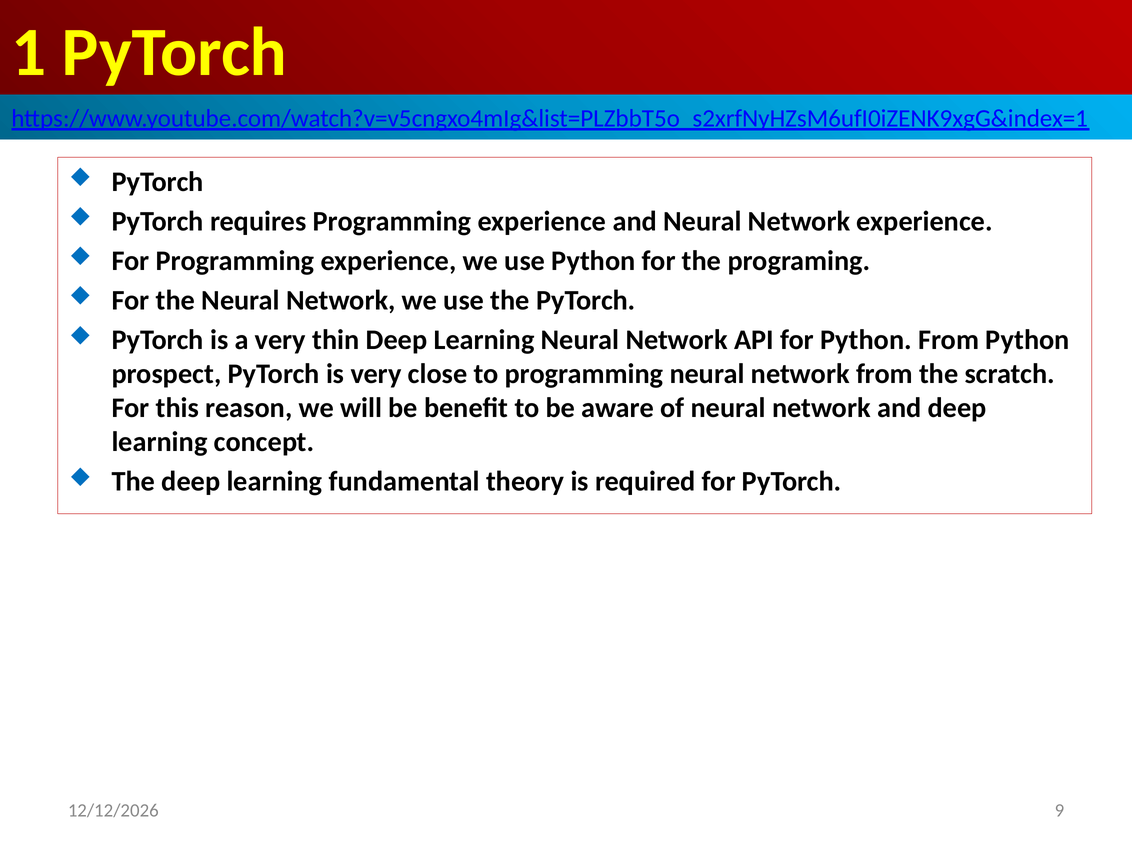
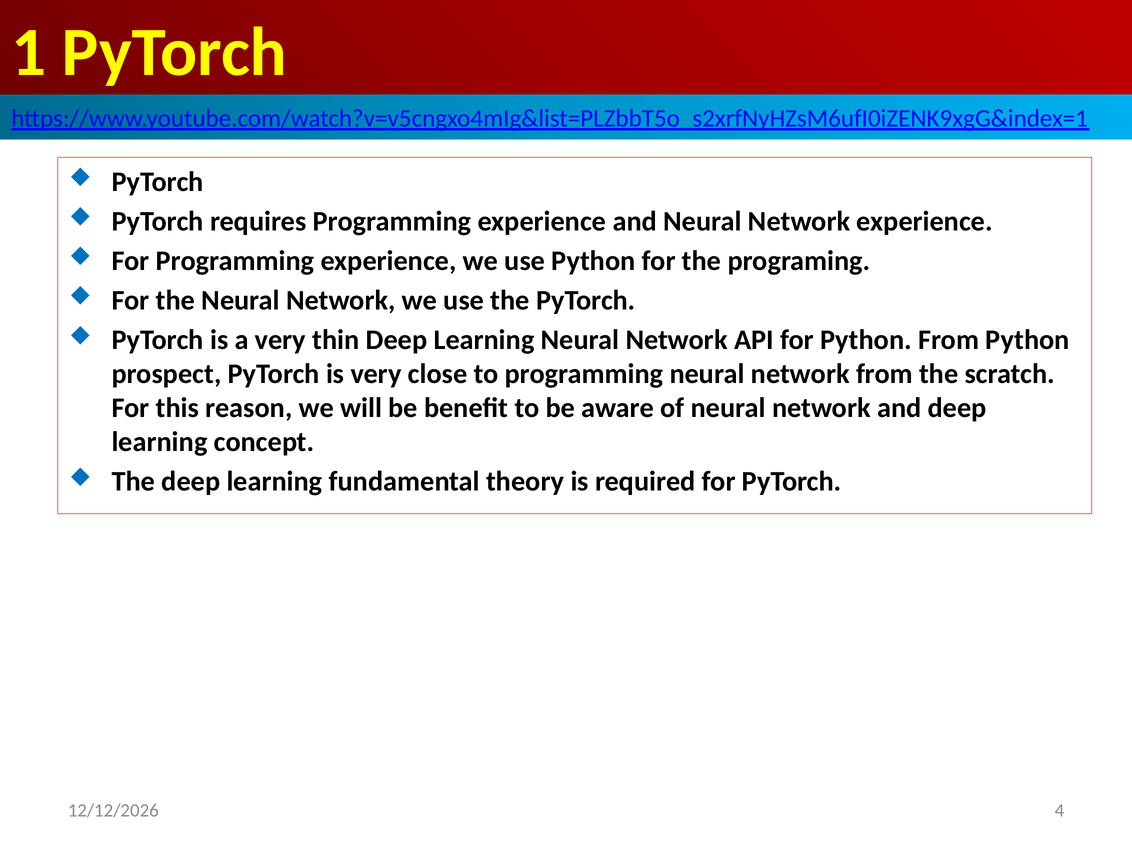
9: 9 -> 4 (1059, 811)
